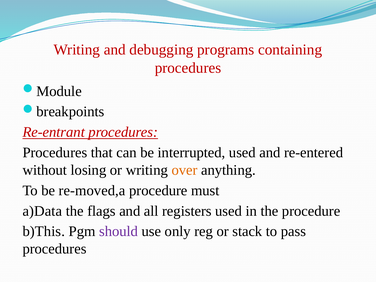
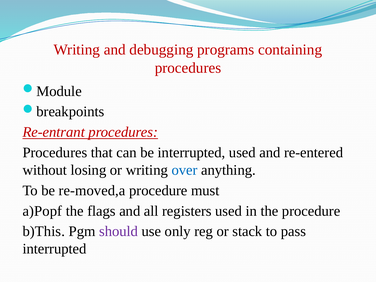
over colour: orange -> blue (184, 170)
a)Data: a)Data -> a)Popf (42, 211)
procedures: procedures -> interrupted (54, 249)
